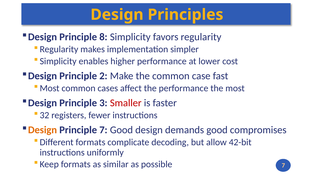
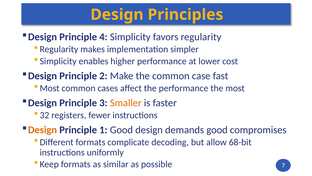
8: 8 -> 4 (103, 37)
Smaller colour: red -> orange (126, 103)
Principle 7: 7 -> 1 (103, 129)
42-bit: 42-bit -> 68-bit (240, 142)
